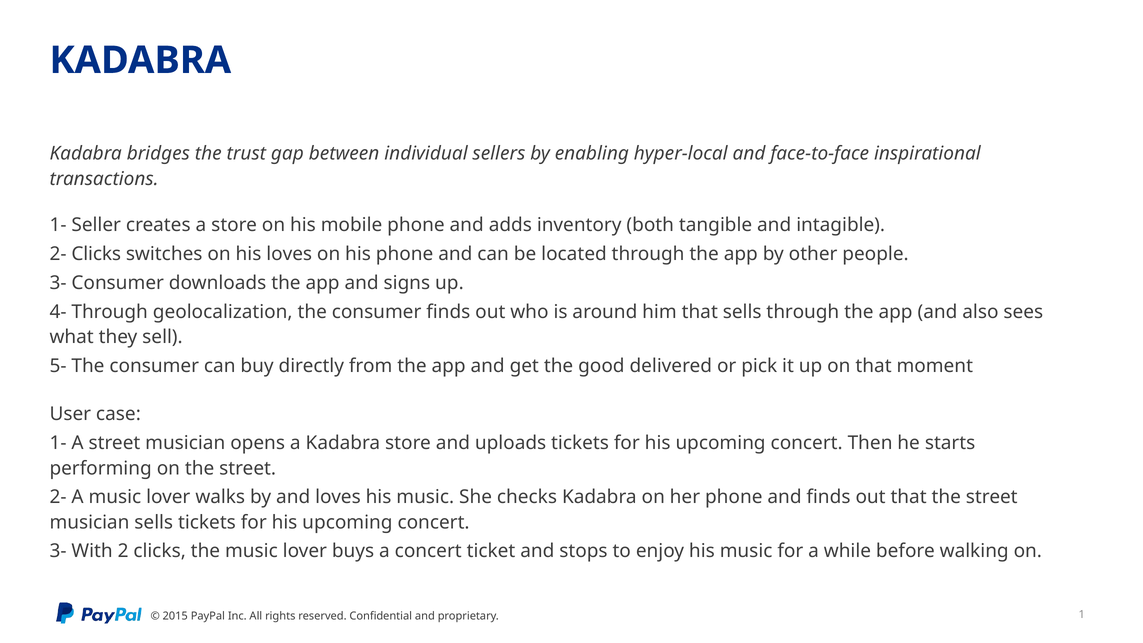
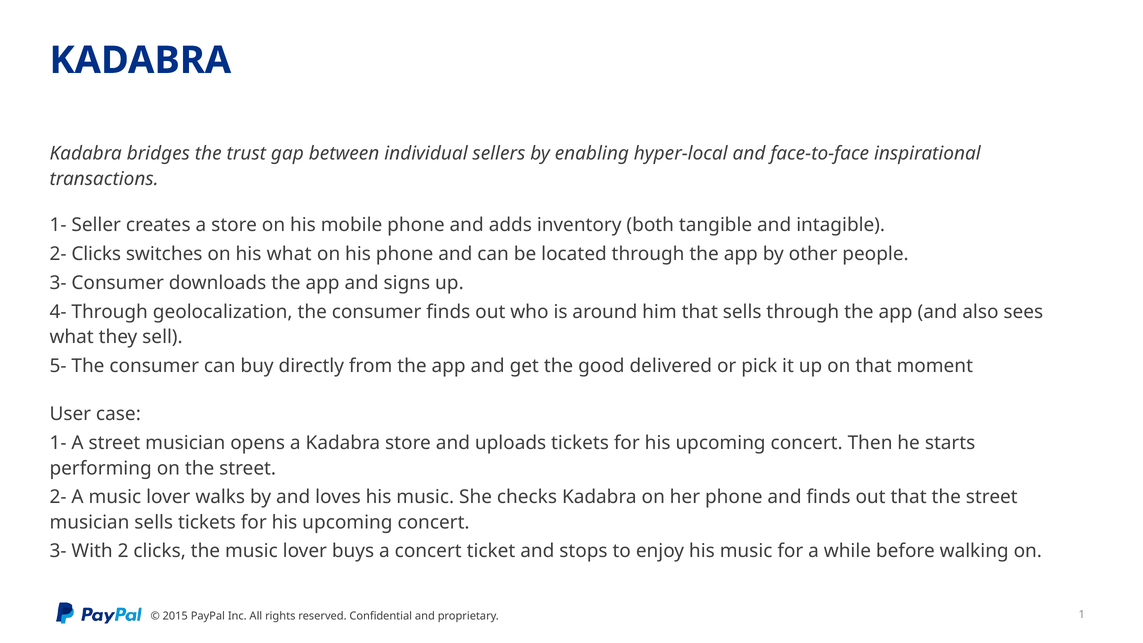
his loves: loves -> what (289, 254)
